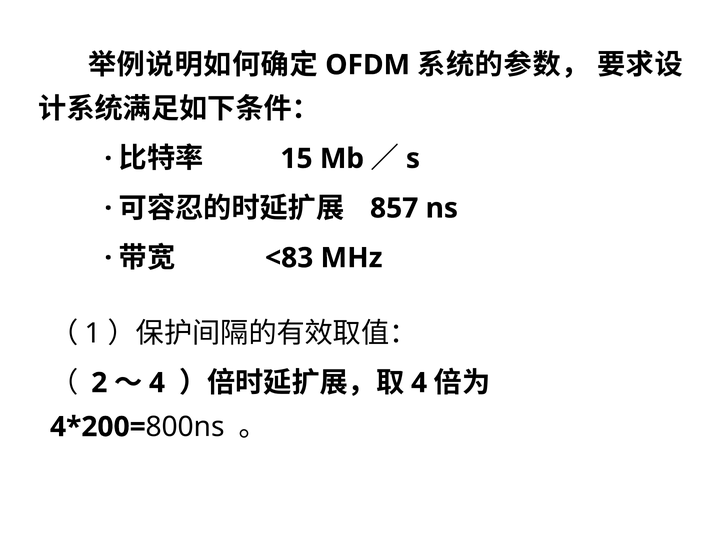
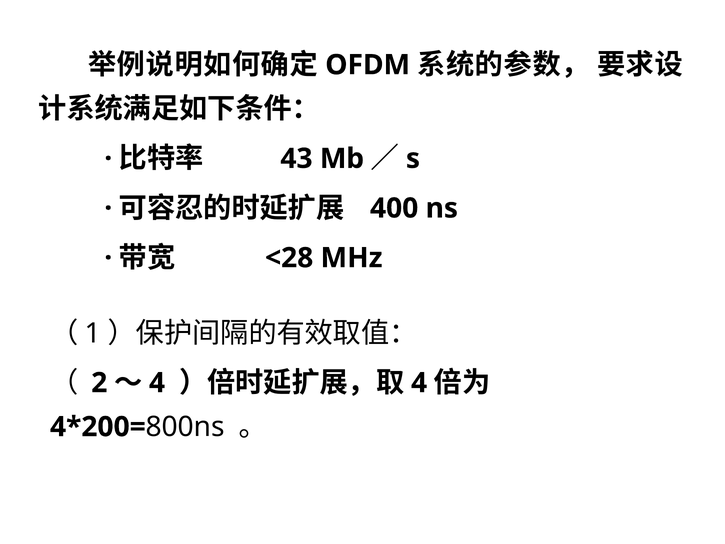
15: 15 -> 43 (296, 159)
857: 857 -> 400 (394, 208)
<83: <83 -> <28 (289, 258)
